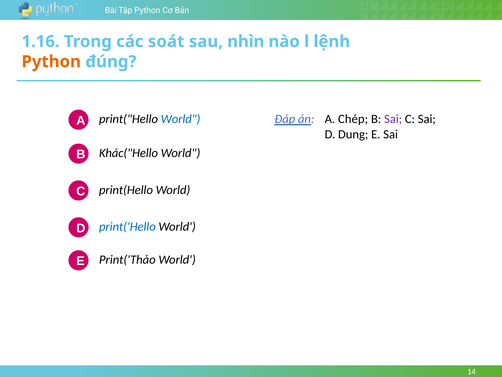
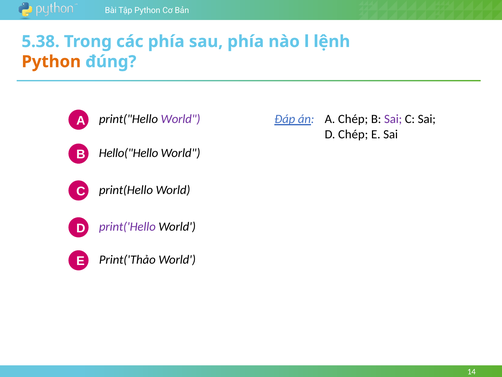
1.16: 1.16 -> 5.38 (41, 41)
các soát: soát -> phía (166, 41)
sau nhìn: nhìn -> phía (246, 41)
World colour: blue -> purple (181, 119)
D Dung: Dung -> Chép (353, 134)
Khác("Hello: Khác("Hello -> Hello("Hello (129, 153)
print('Hello colour: blue -> purple (127, 226)
